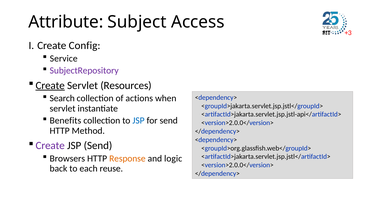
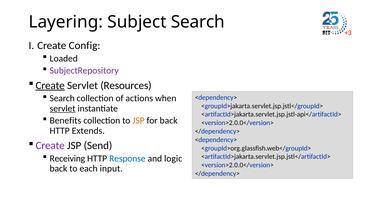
Attribute: Attribute -> Layering (66, 22)
Subject Access: Access -> Search (198, 22)
Service: Service -> Loaded (64, 58)
servlet underline: none -> present (63, 108)
JSP colour: blue -> orange (138, 121)
for send: send -> back (169, 121)
Method: Method -> Extends (88, 131)
Browsers: Browsers -> Receiving (67, 158)
Response colour: orange -> blue (127, 158)
reuse: reuse -> input (111, 169)
